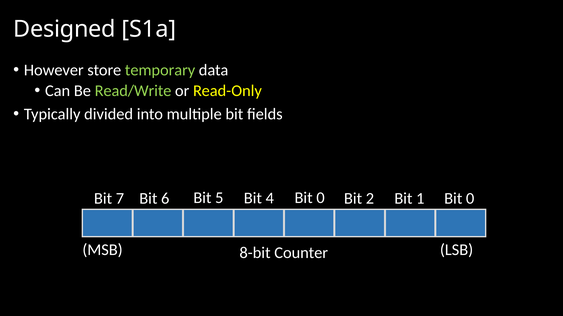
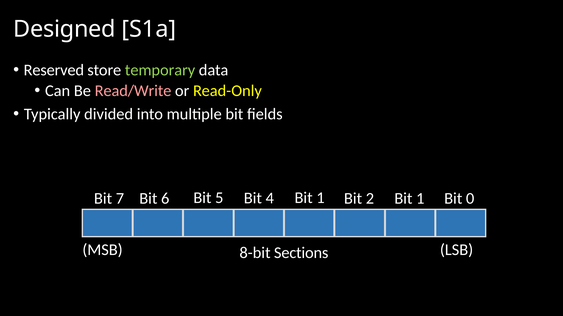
However: However -> Reserved (54, 70)
Read/Write colour: light green -> pink (133, 91)
0: 0 -> 1 (320, 198)
Counter: Counter -> Sections (301, 253)
